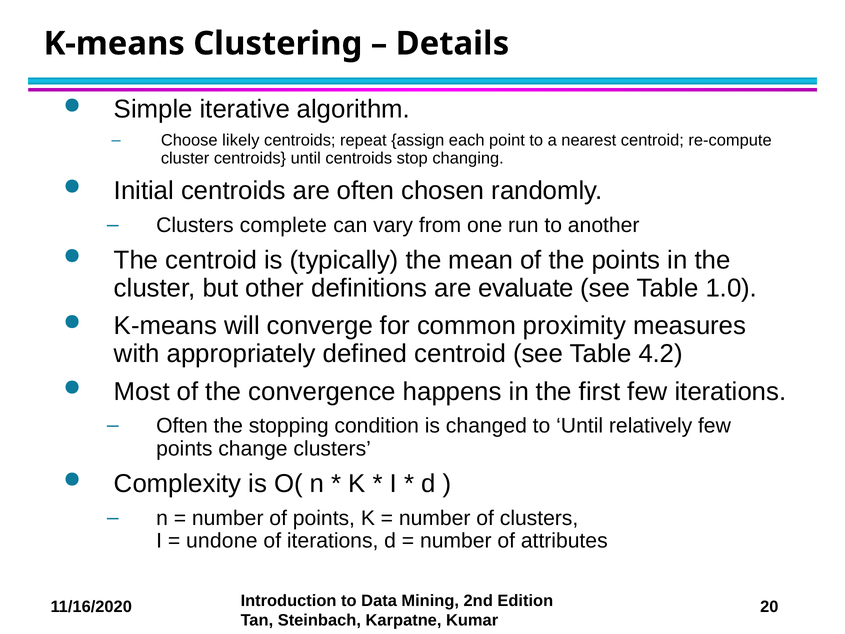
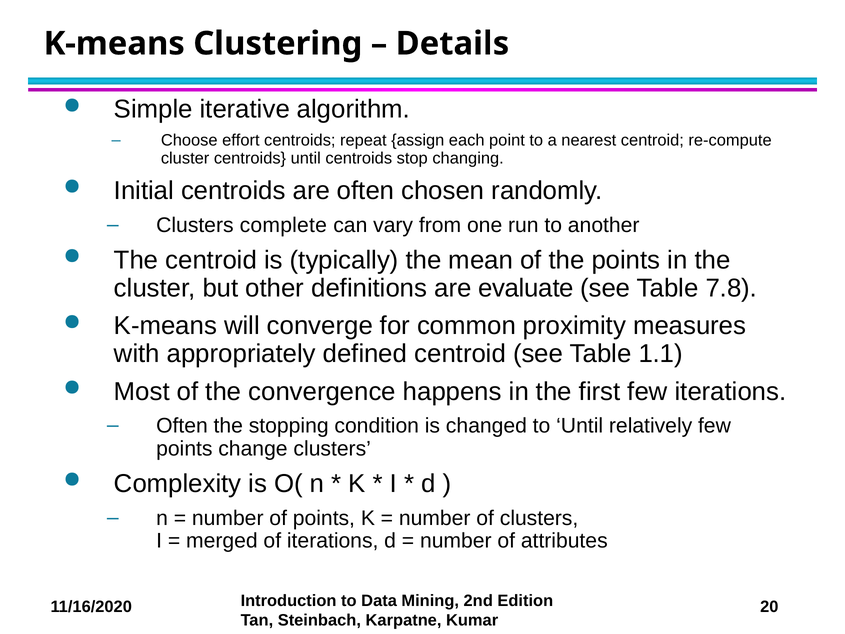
likely: likely -> effort (241, 140)
1.0: 1.0 -> 7.8 (731, 288)
4.2: 4.2 -> 1.1 (661, 354)
undone: undone -> merged (222, 541)
